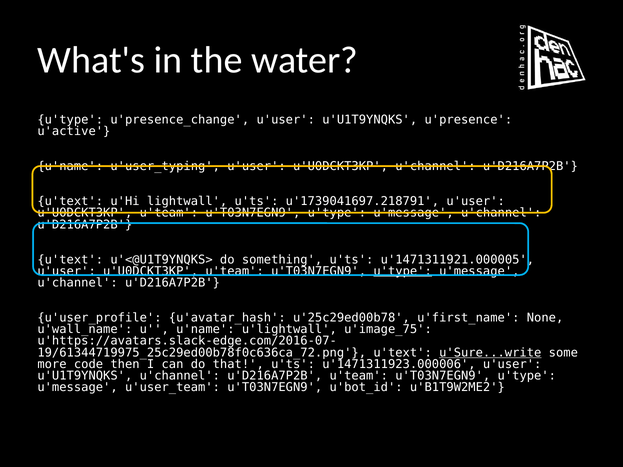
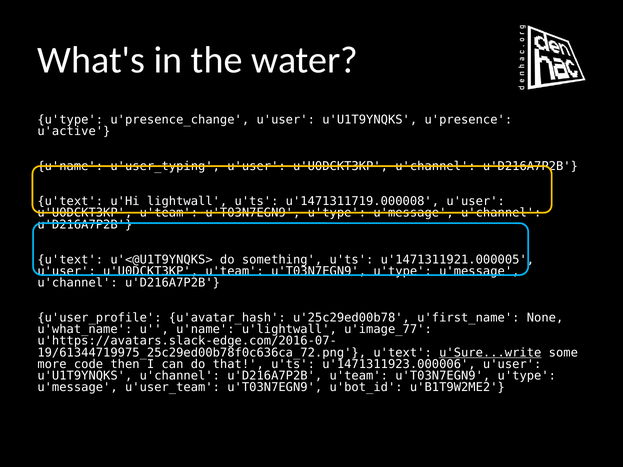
u'1739041697.218791: u'1739041697.218791 -> u'1471311719.000008 (362, 201)
u'type underline: present -> none (403, 271)
u'wall_name: u'wall_name -> u'what_name (85, 330)
u'image_75: u'image_75 -> u'image_77 (388, 330)
